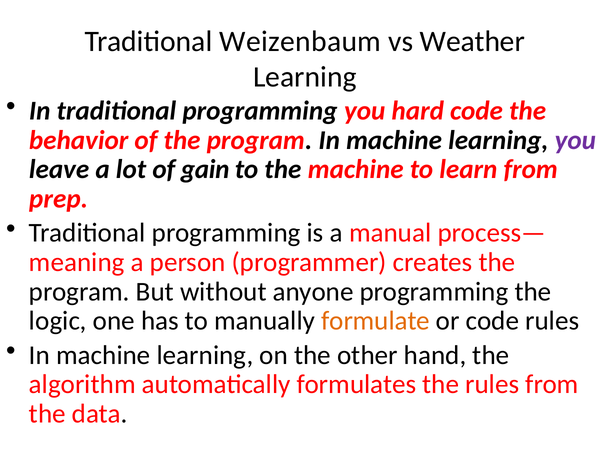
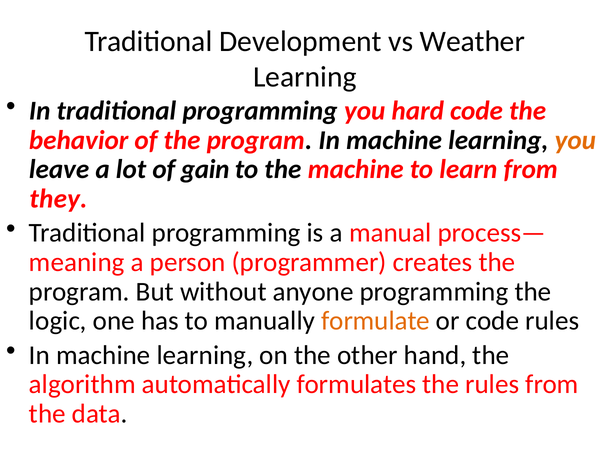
Weizenbaum: Weizenbaum -> Development (300, 41)
you colour: purple -> orange (575, 140)
prep: prep -> they (58, 199)
